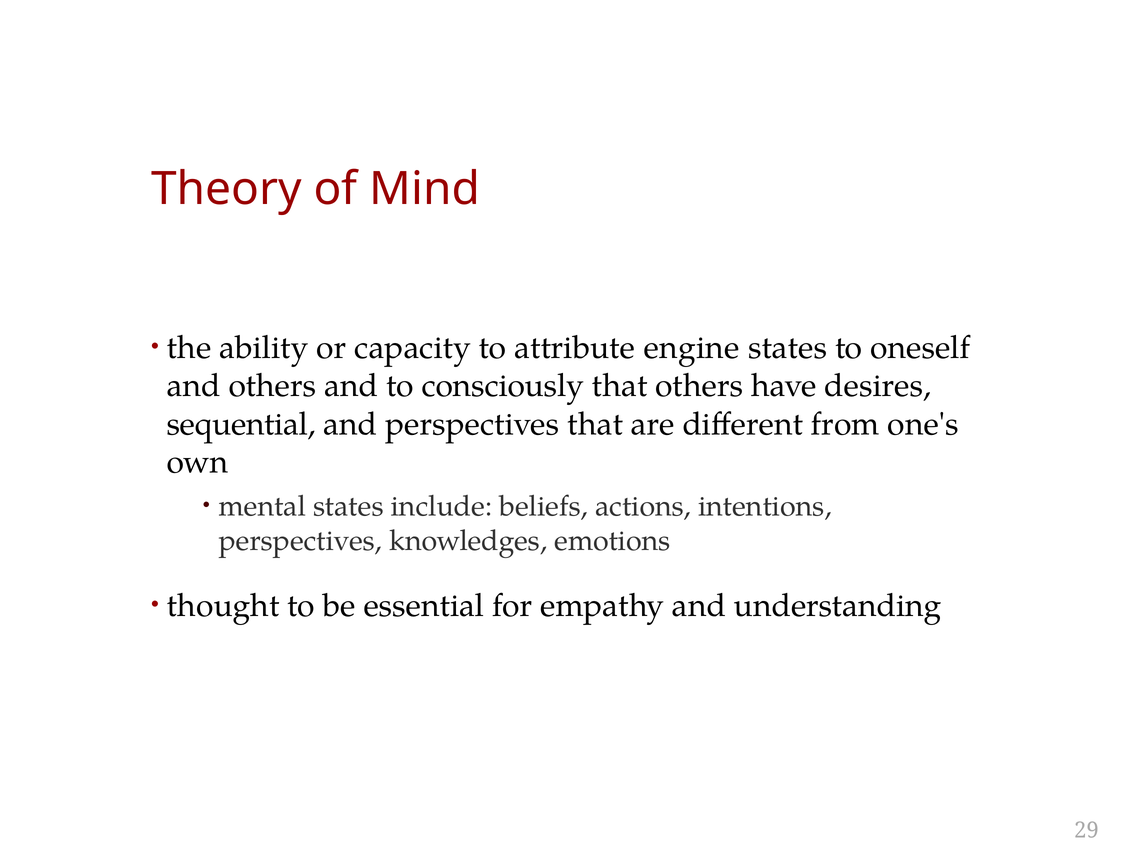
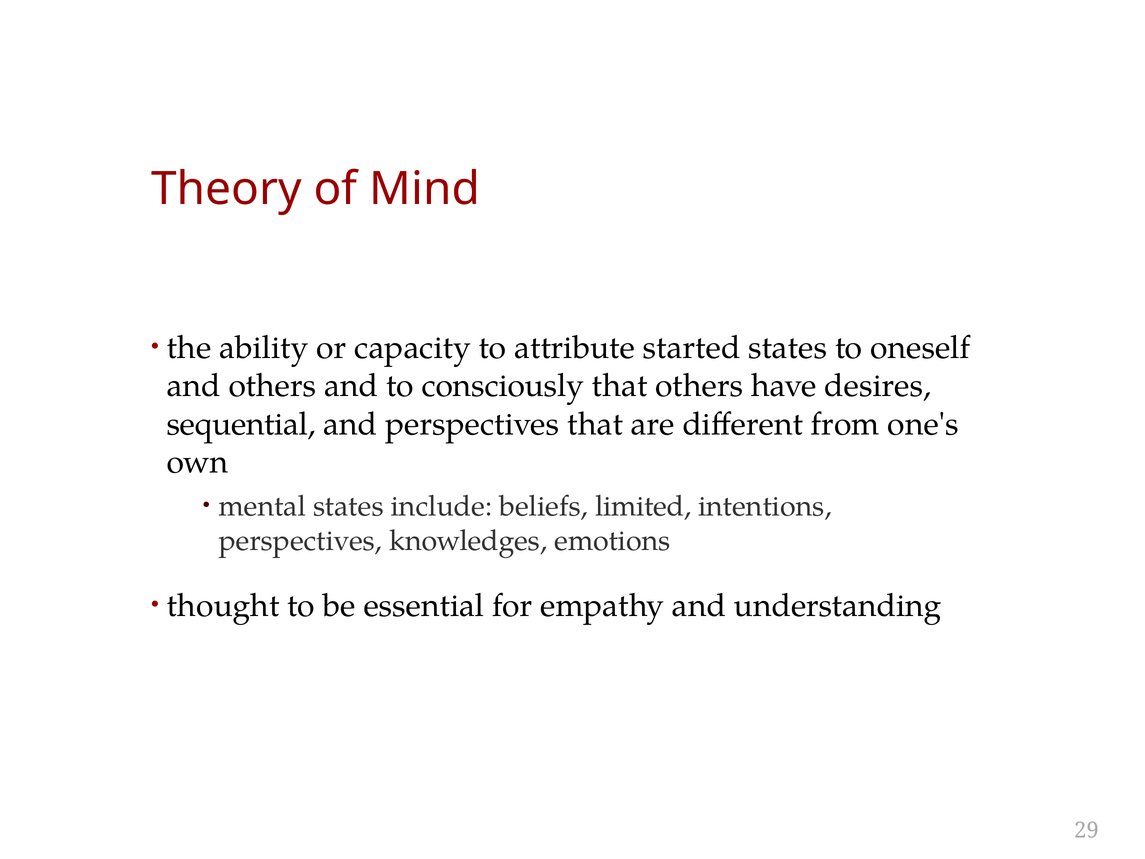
engine: engine -> started (692, 348)
actions: actions -> limited (643, 506)
